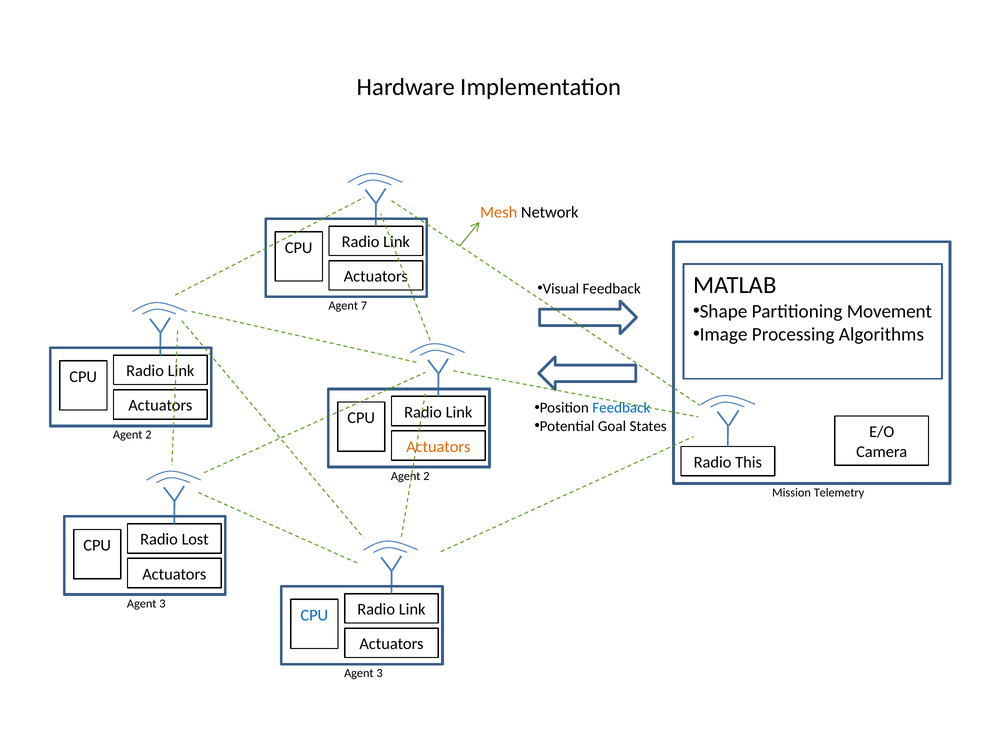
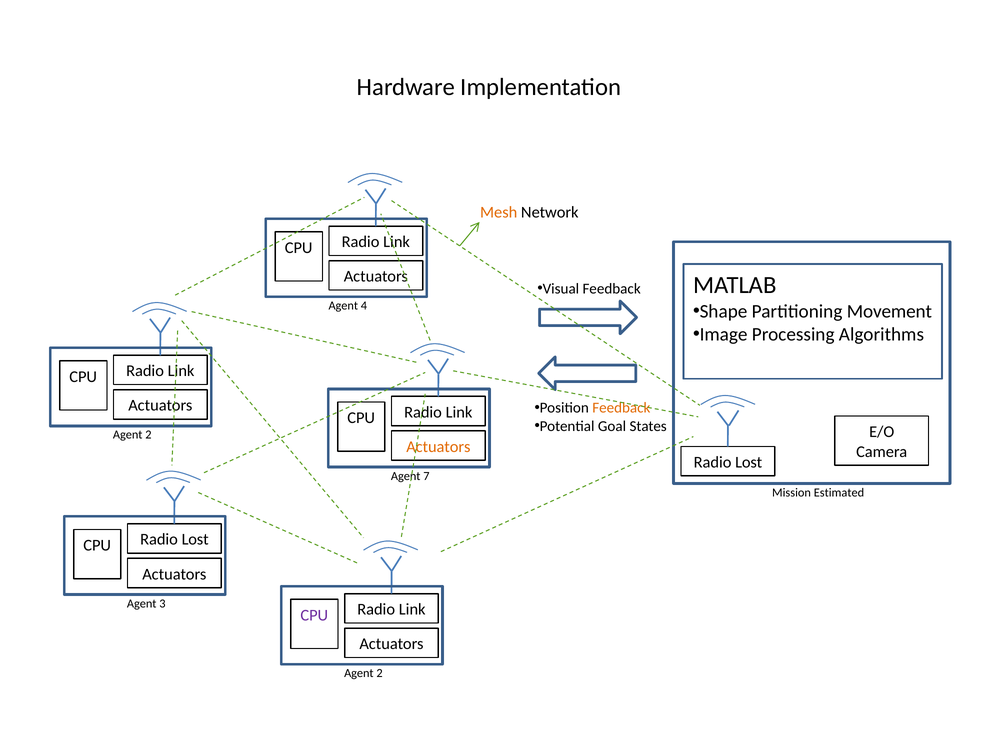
7: 7 -> 4 (364, 306)
Feedback colour: blue -> orange (621, 408)
This: This -> Lost (749, 462)
2: 2 -> 7 (426, 476)
Telemetry: Telemetry -> Estimated (839, 493)
CPU colour: blue -> purple (314, 615)
3: 3 -> 2 (380, 674)
